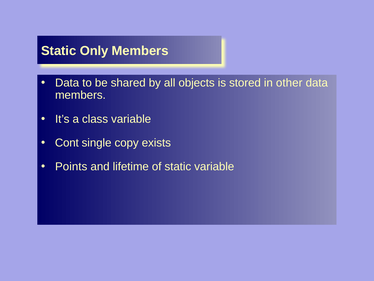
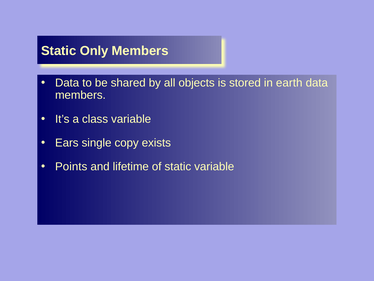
other: other -> earth (289, 83)
Cont: Cont -> Ears (67, 143)
